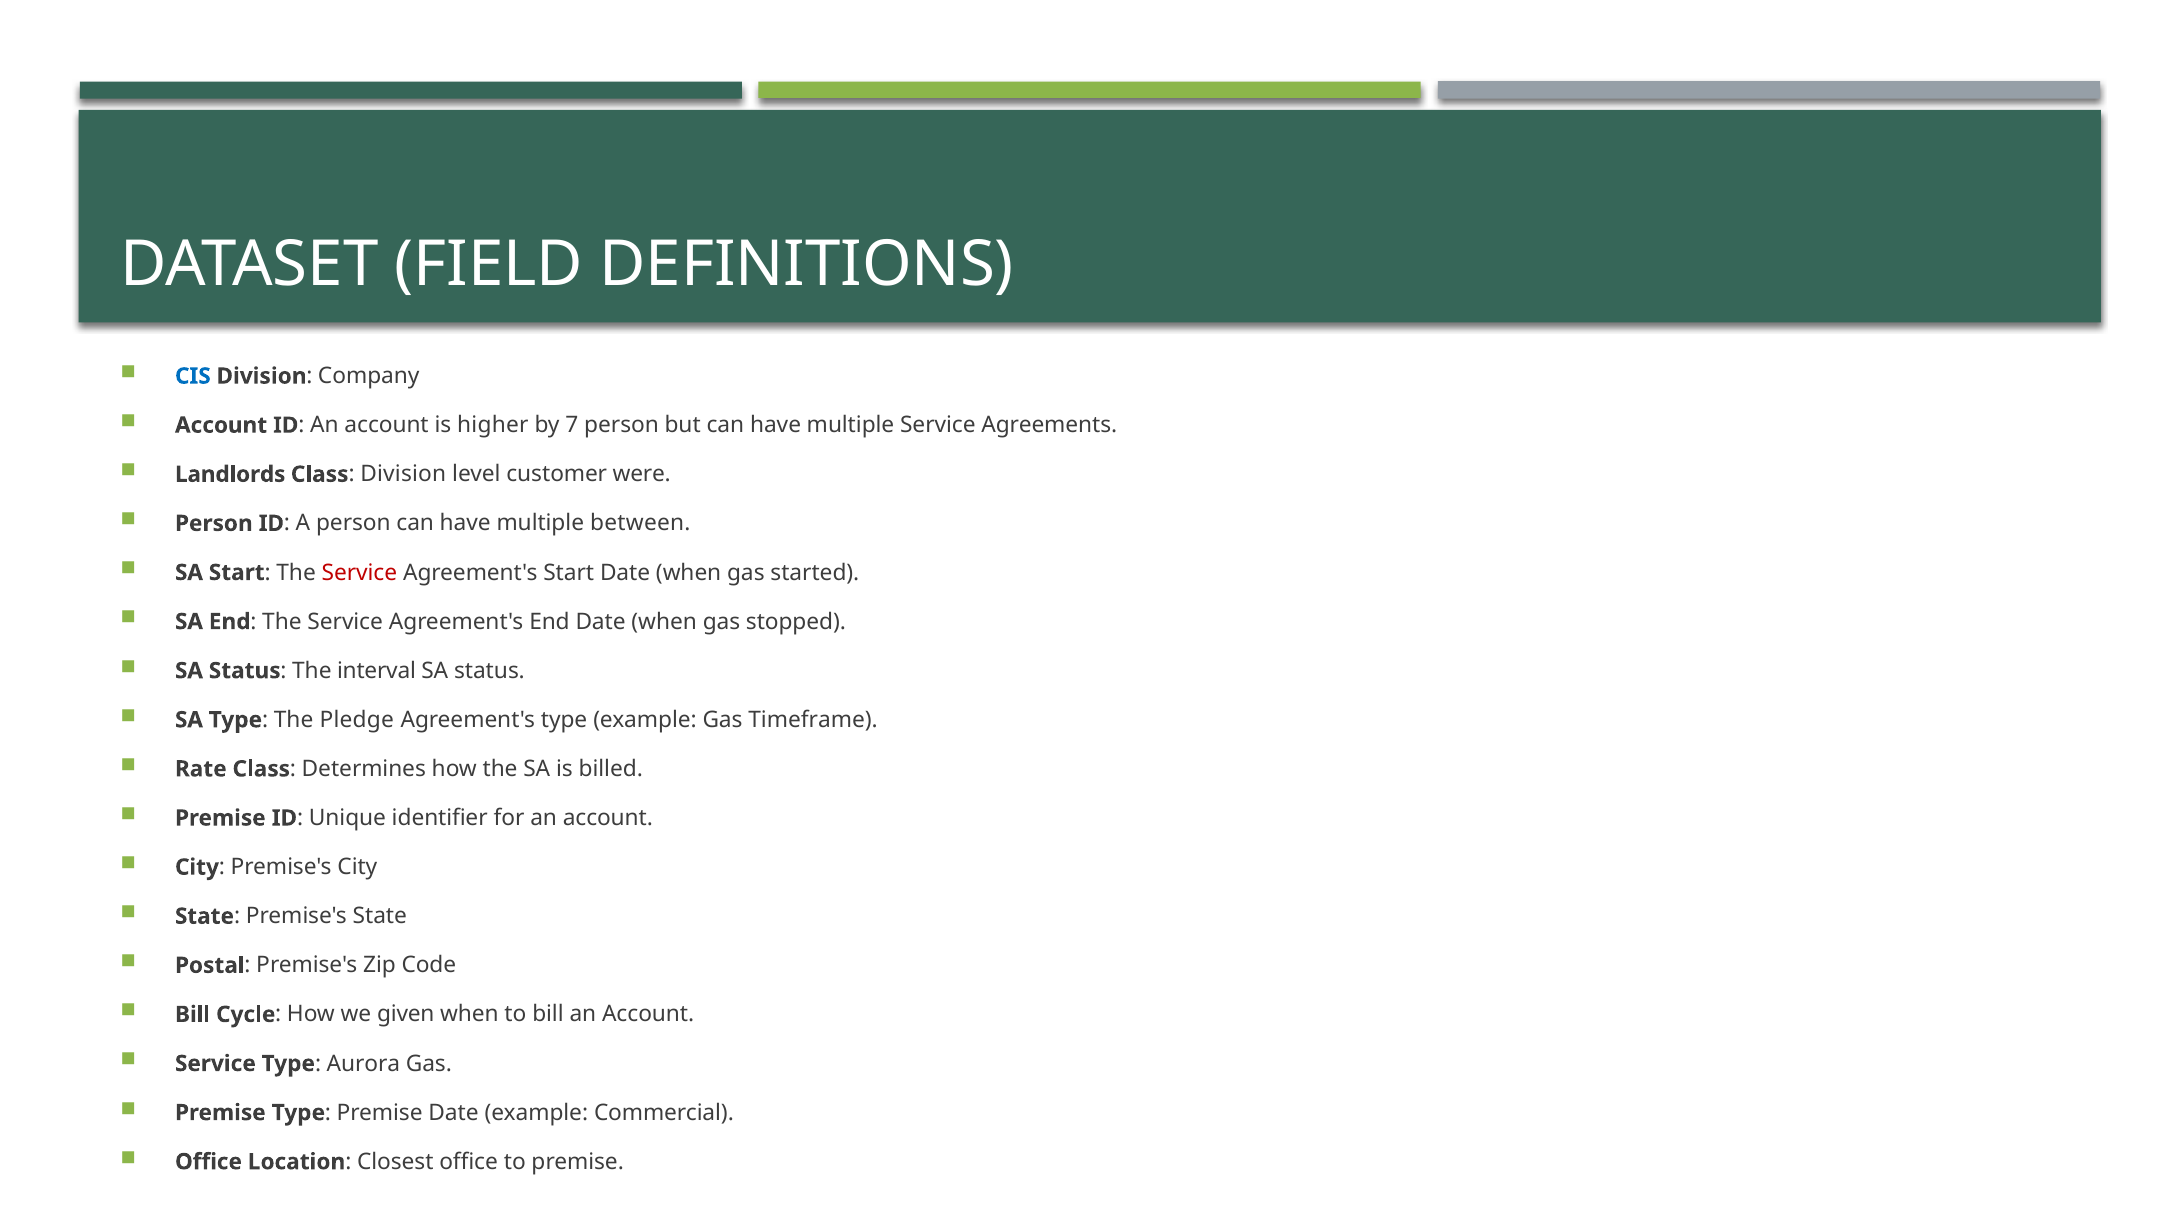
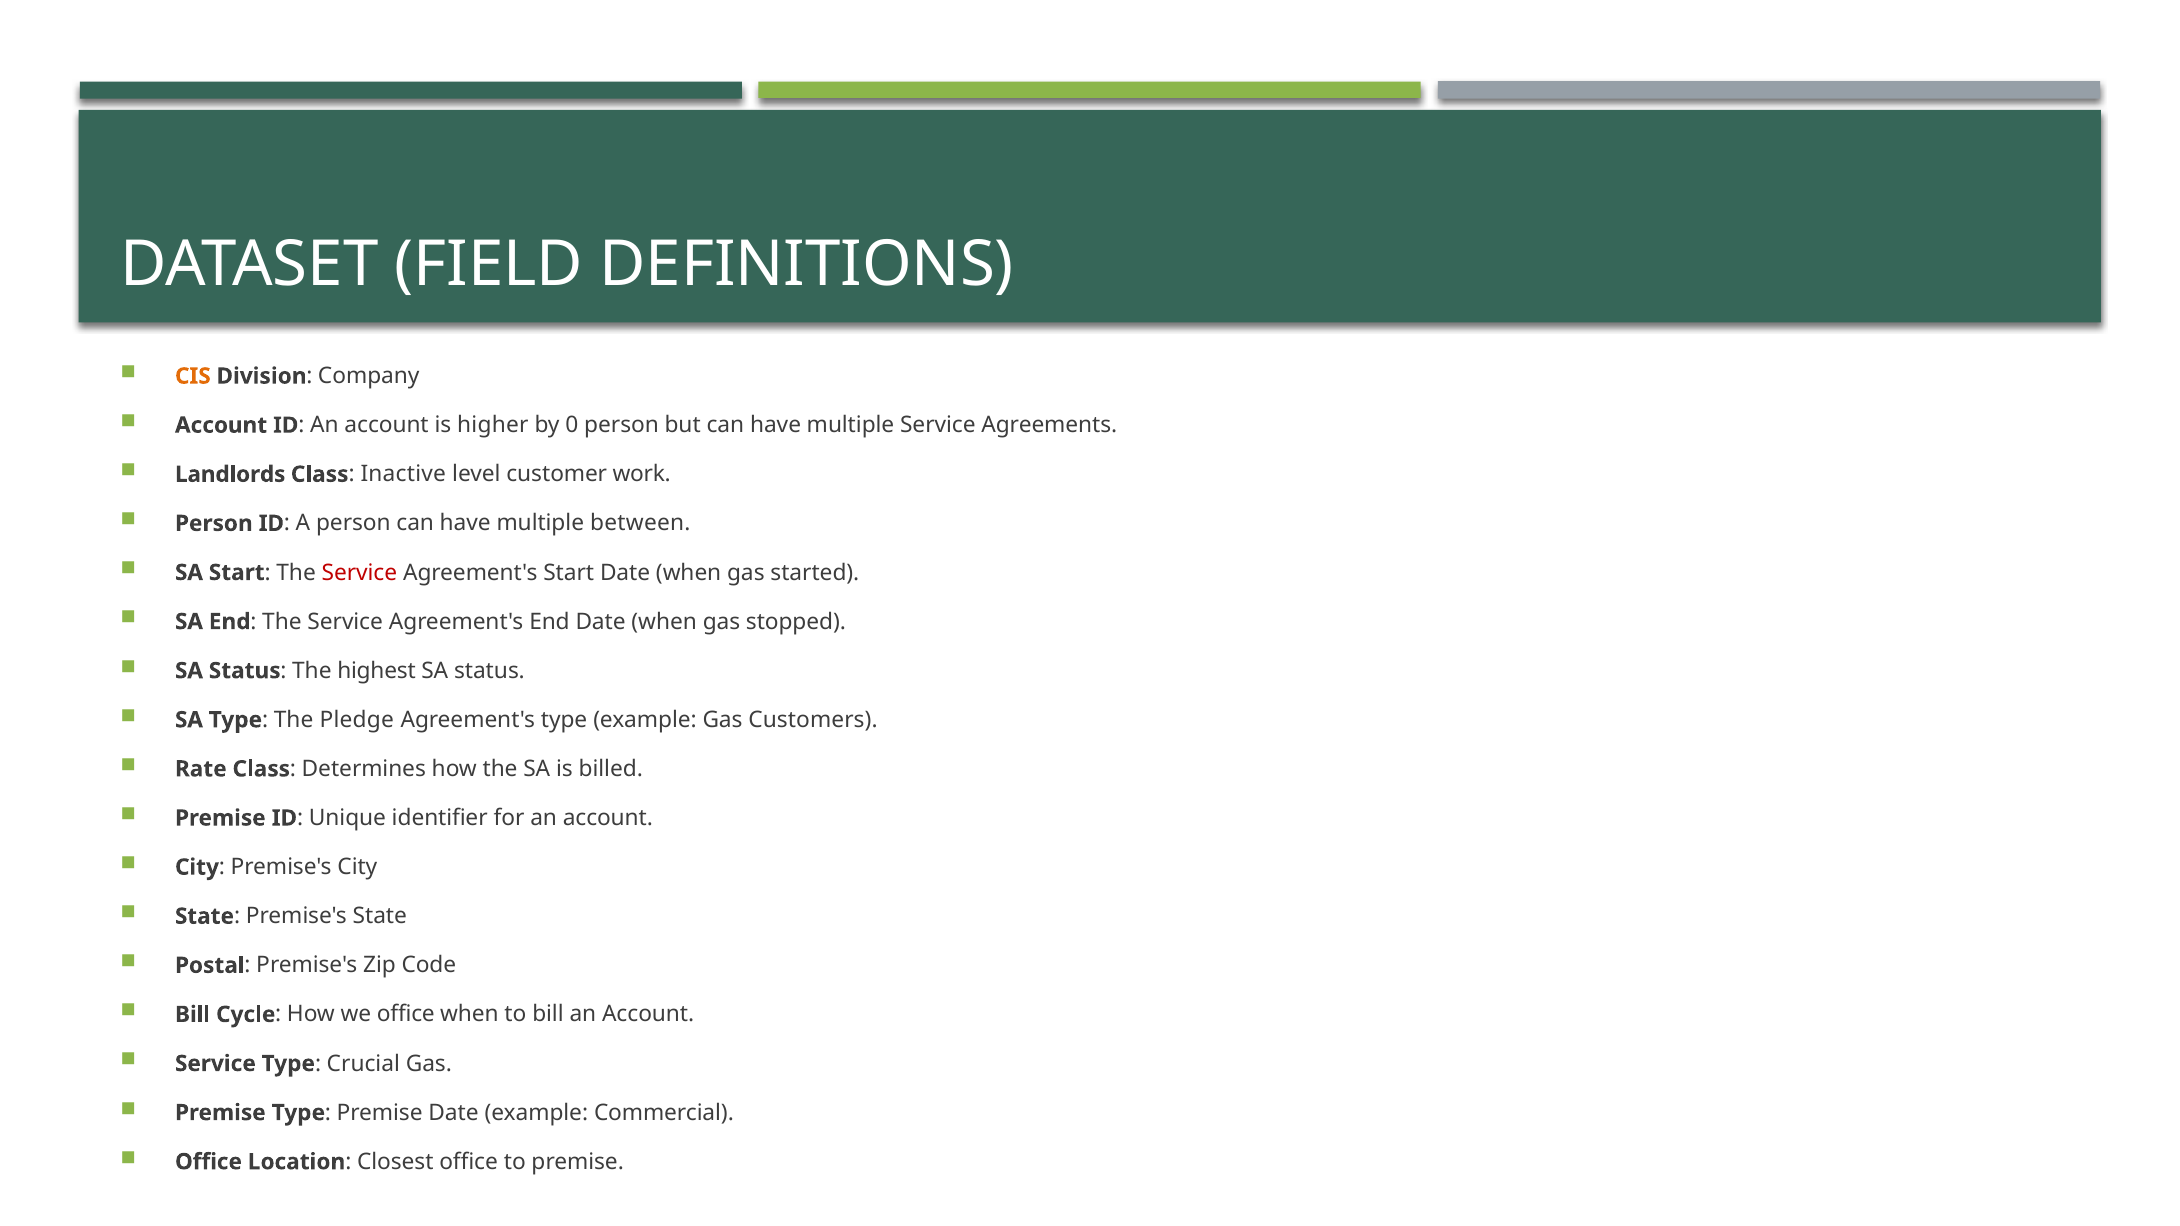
CIS colour: blue -> orange (193, 376)
7: 7 -> 0 (572, 425)
Class Division: Division -> Inactive (403, 474)
were: were -> work (642, 474)
interval: interval -> highest (376, 671)
Timeframe: Timeframe -> Customers (813, 720)
we given: given -> office (406, 1015)
Aurora: Aurora -> Crucial (363, 1064)
